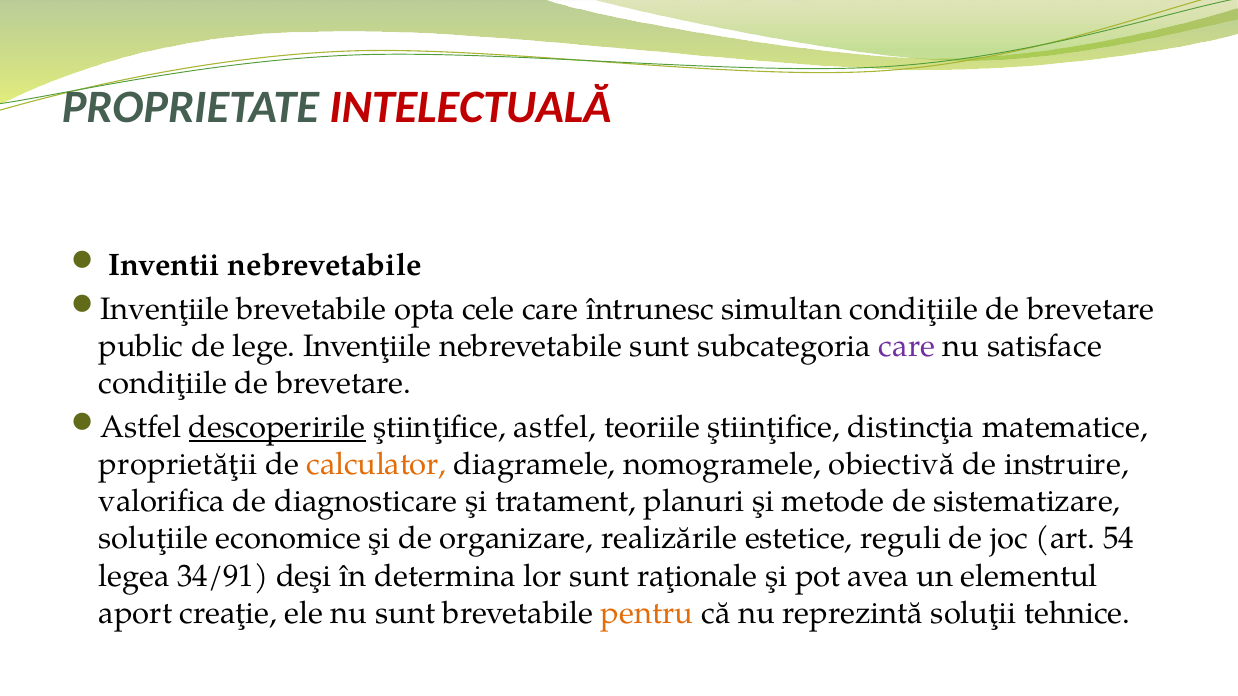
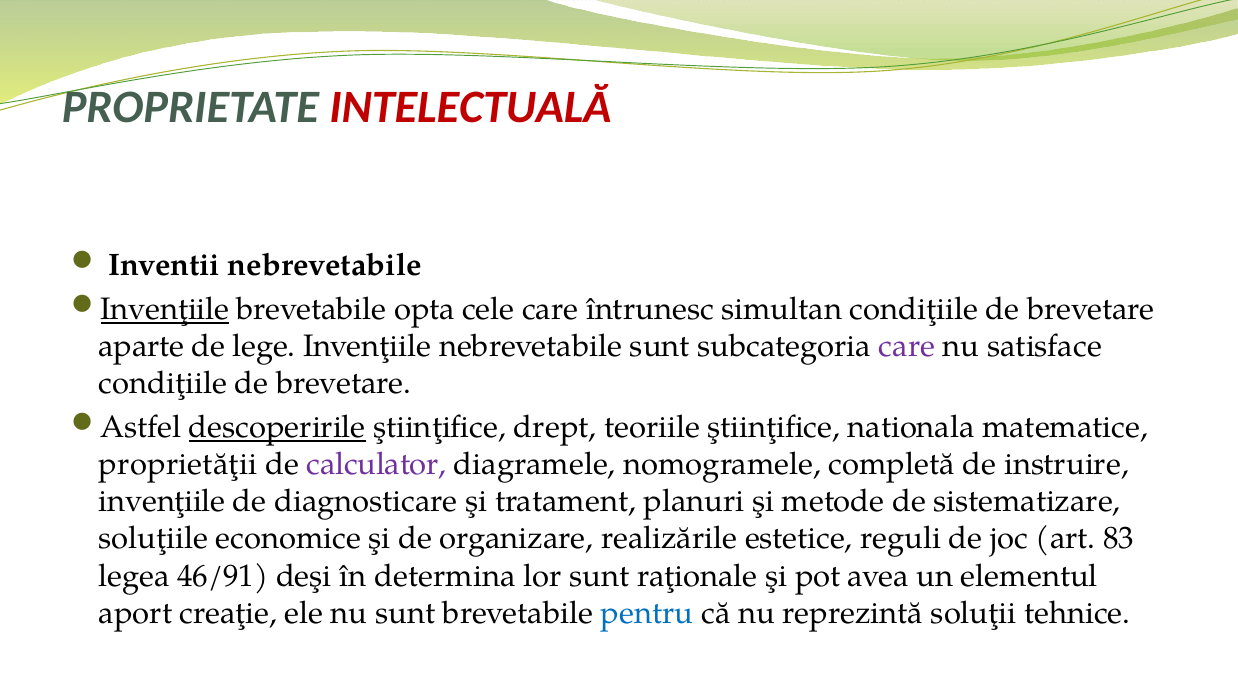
Invenţiile underline: none -> present (165, 309)
public: public -> aparte (141, 347)
ştiinţifice astfel: astfel -> drept (555, 428)
distincţia: distincţia -> nationala (911, 428)
calculator colour: orange -> purple (376, 465)
obiectivă: obiectivă -> completă (892, 465)
valorifica: valorifica -> invenţiile (162, 502)
54: 54 -> 83 (1119, 539)
34/91: 34/91 -> 46/91 (223, 576)
pentru colour: orange -> blue (647, 613)
